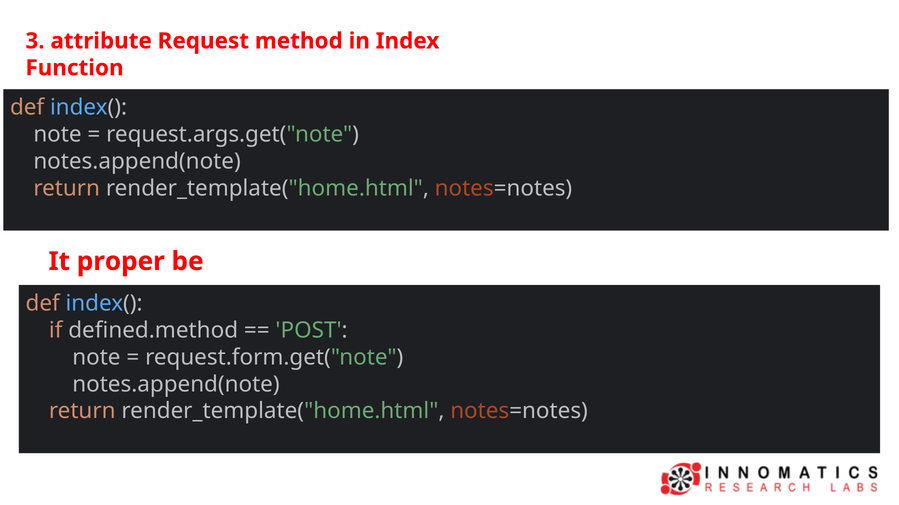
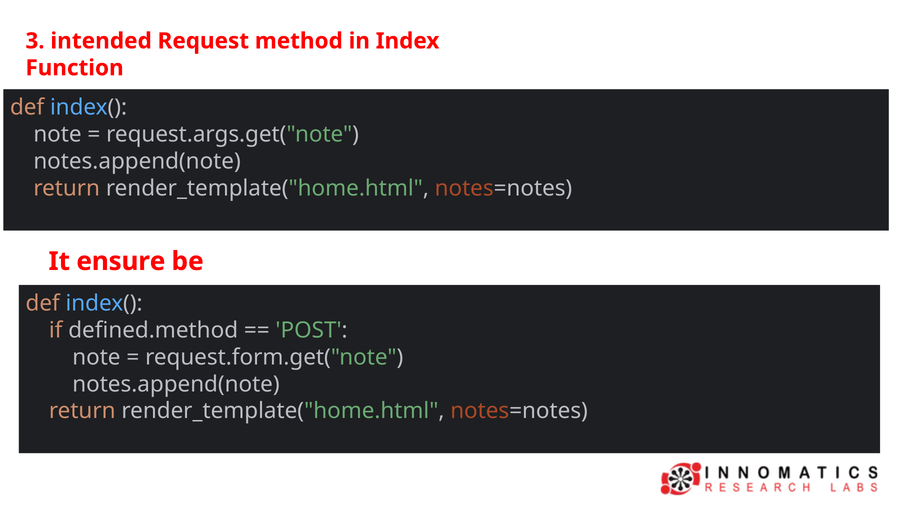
attribute: attribute -> intended (101, 41)
proper: proper -> ensure (121, 262)
